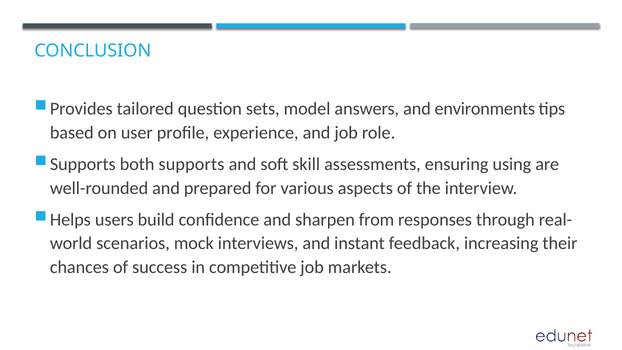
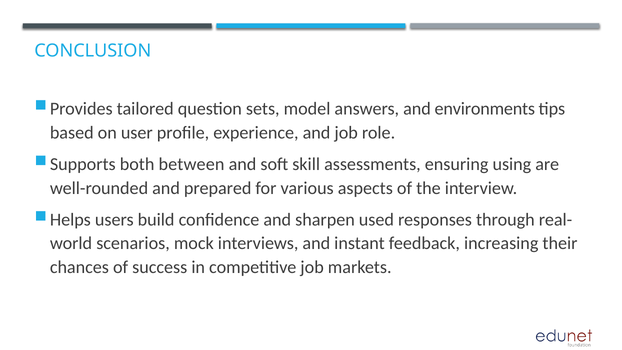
both supports: supports -> between (191, 164)
from: from -> used (376, 219)
